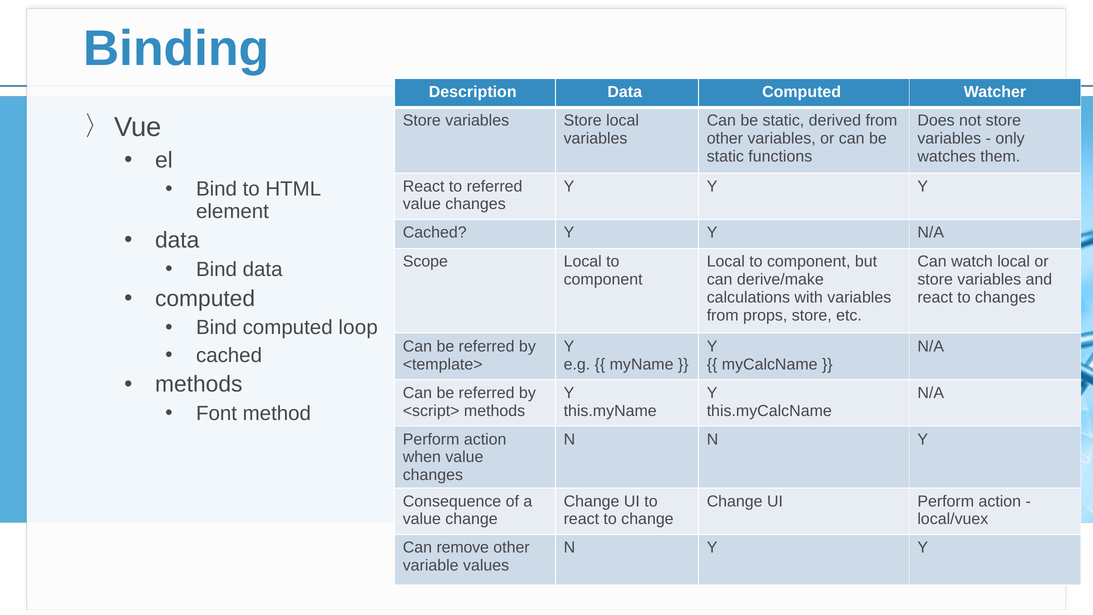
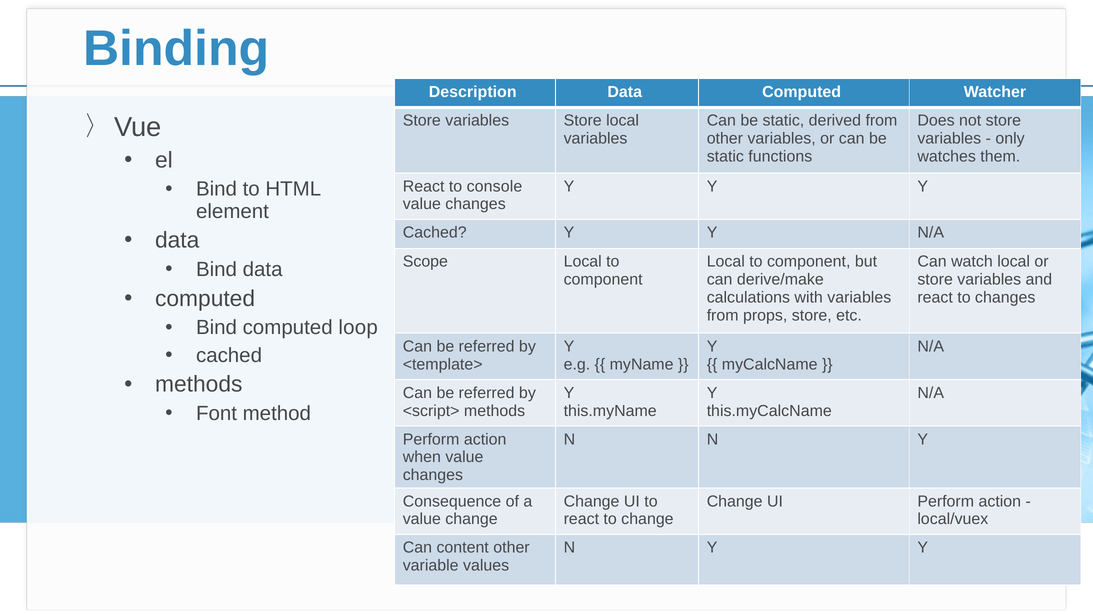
to referred: referred -> console (494, 186)
remove: remove -> content (463, 548)
